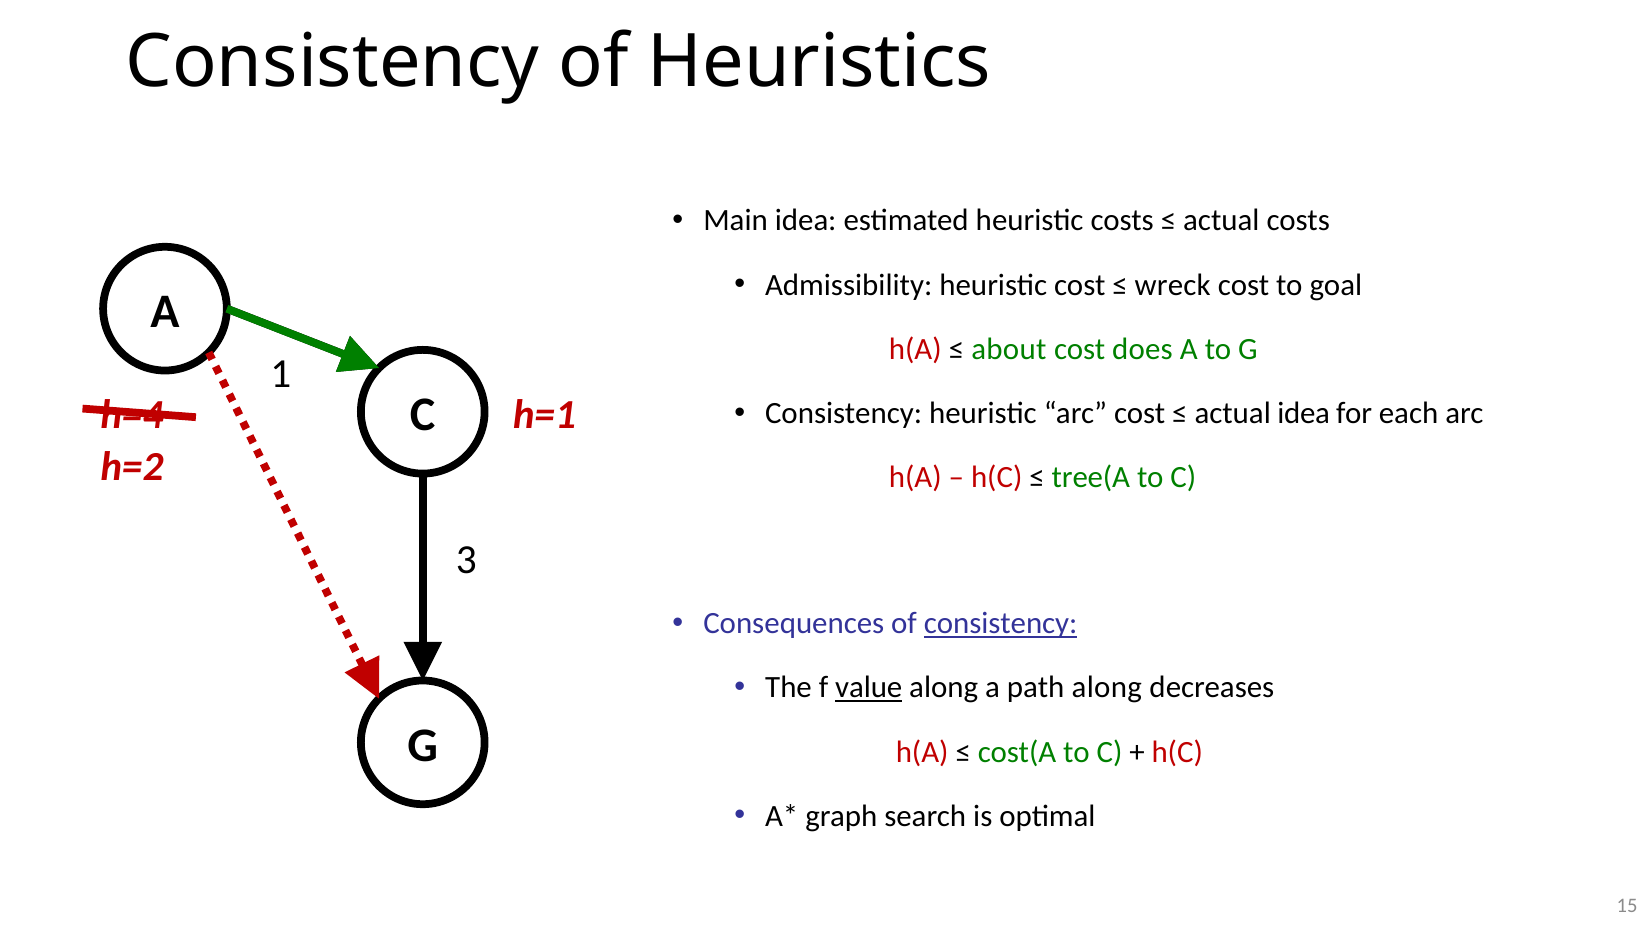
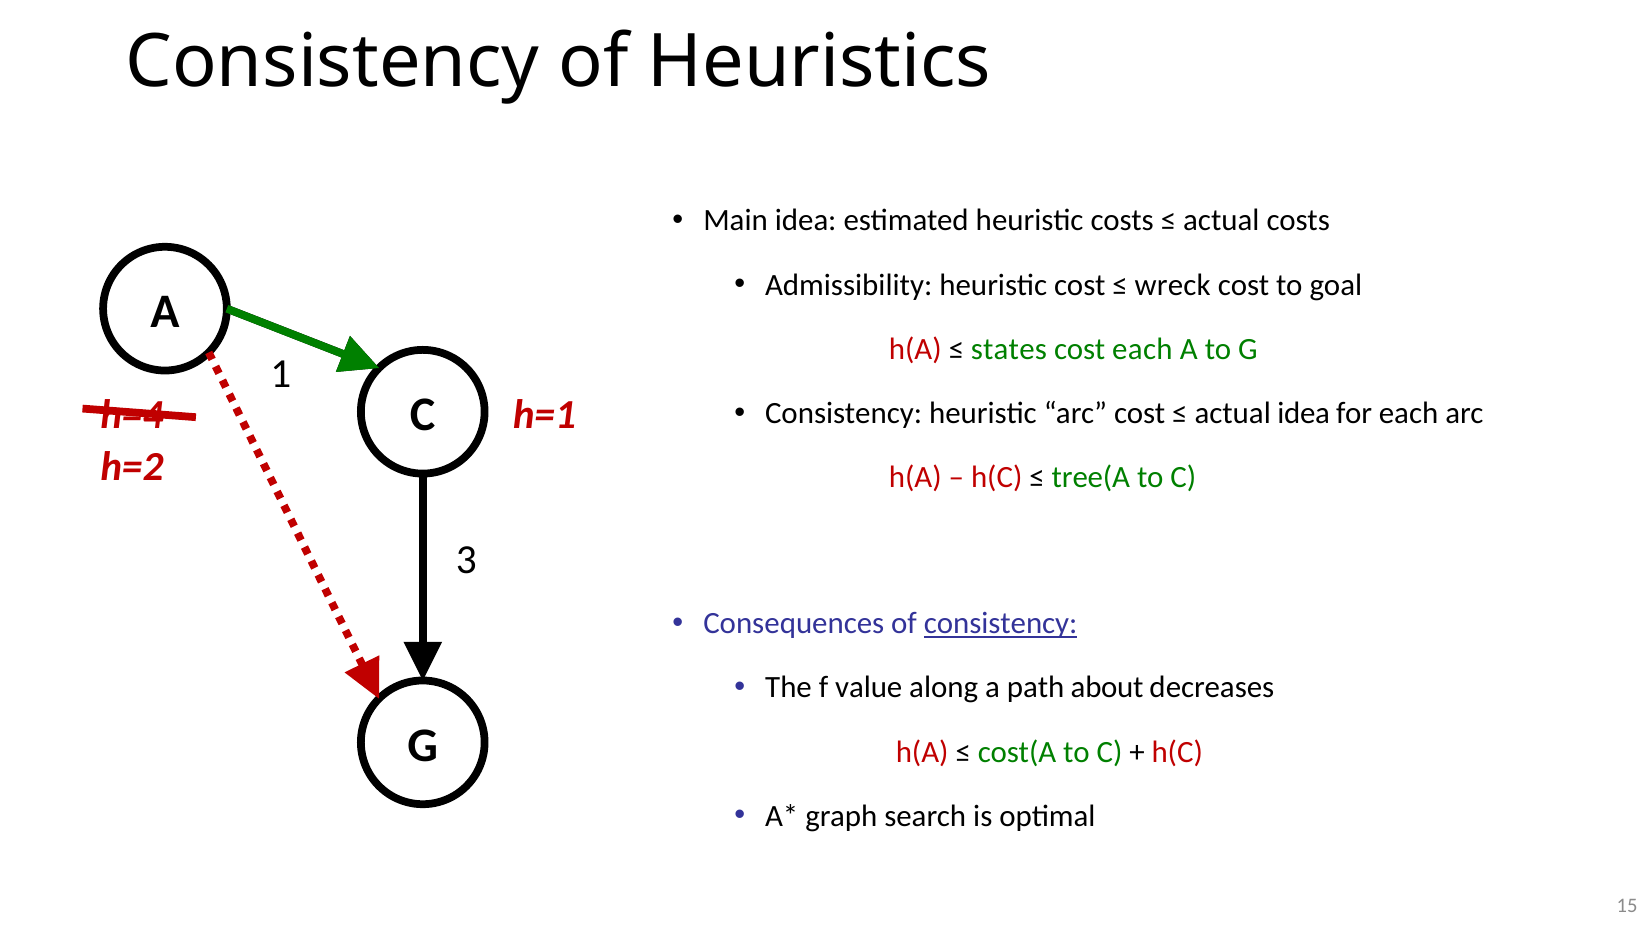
about: about -> states (1009, 349)
cost does: does -> each (1142, 349)
value underline: present -> none (869, 688)
path along: along -> about (1107, 688)
